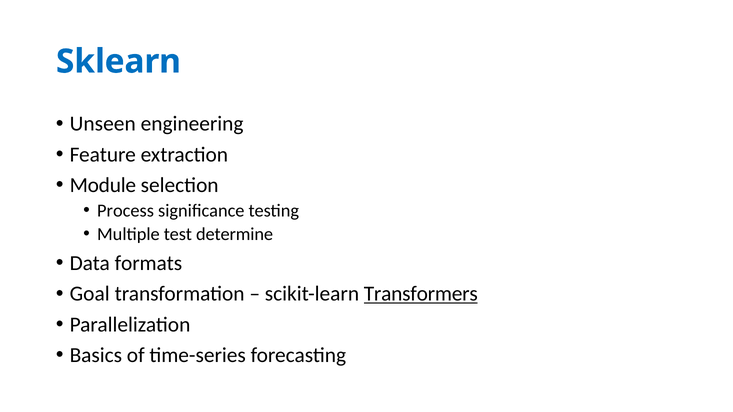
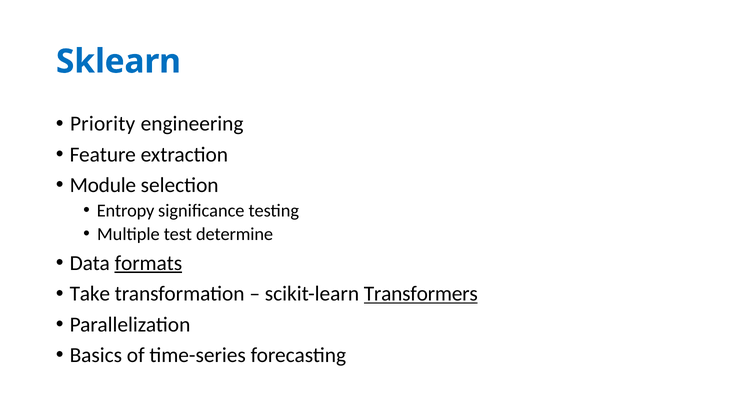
Unseen: Unseen -> Priority (103, 124)
Process: Process -> Entropy (126, 211)
formats underline: none -> present (148, 263)
Goal: Goal -> Take (90, 294)
